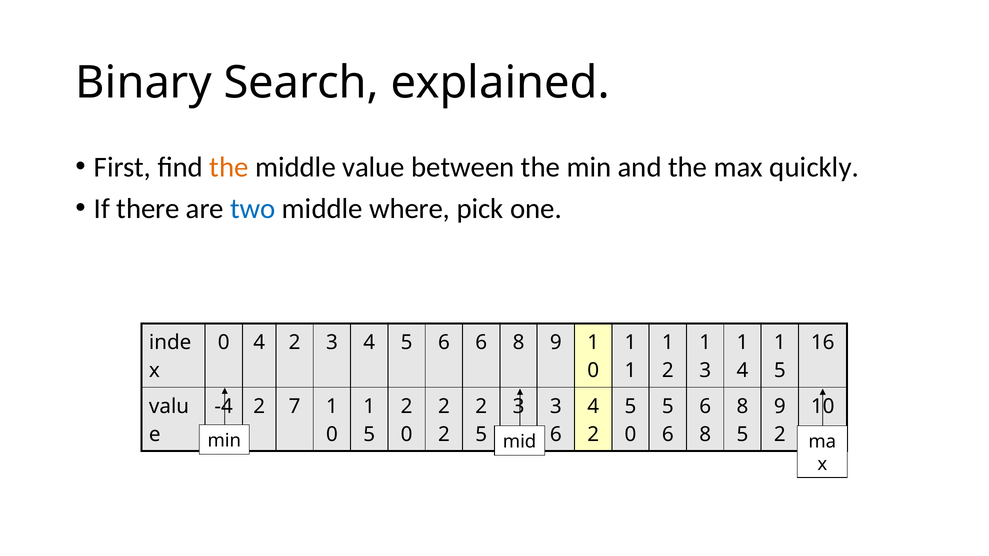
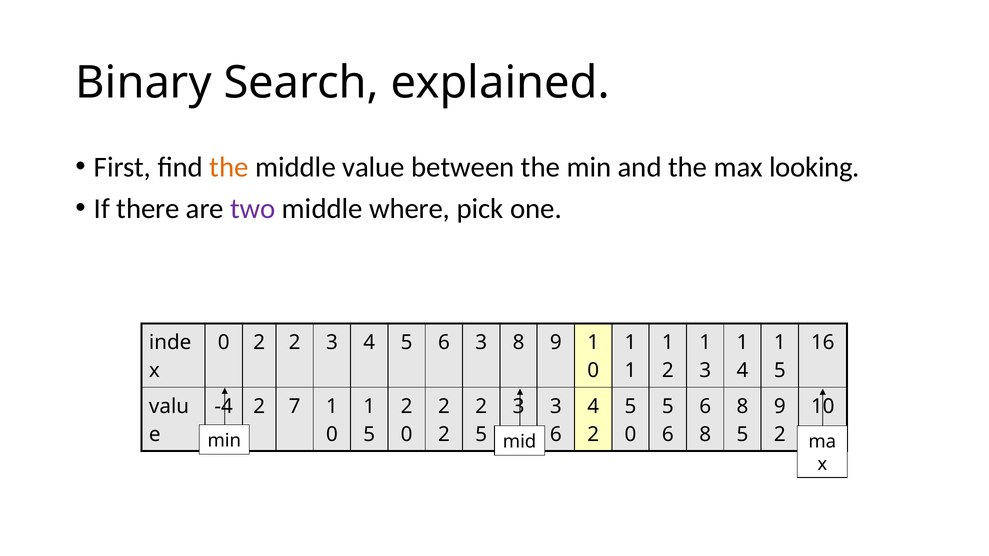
quickly: quickly -> looking (814, 167)
two colour: blue -> purple (253, 209)
4: 4 -> 2 (259, 343)
4 5 6 6: 6 -> 3 (481, 343)
